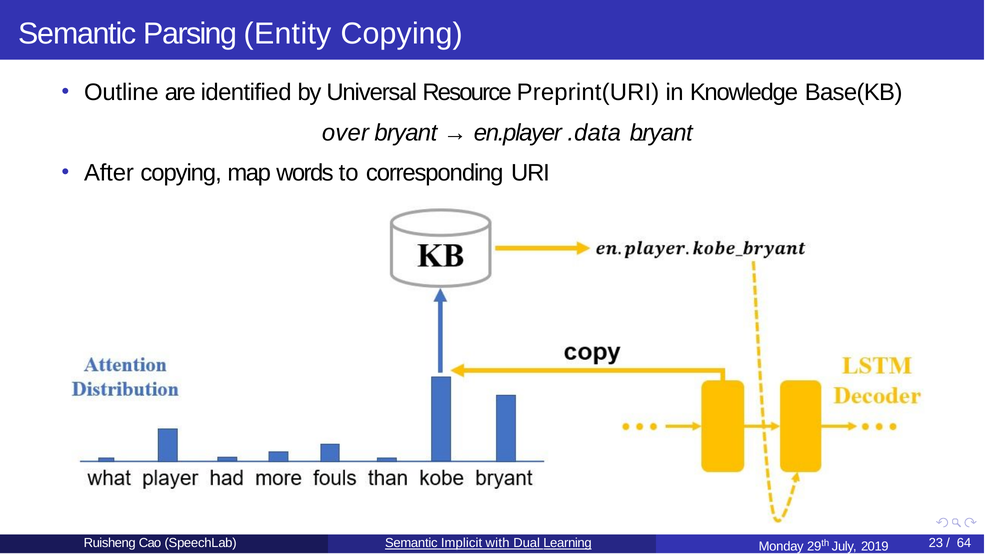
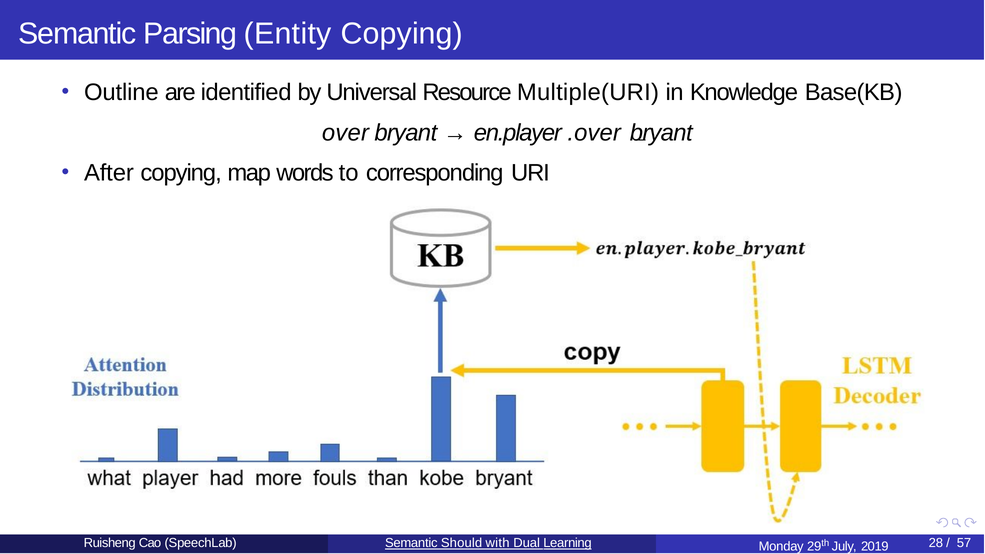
Preprint(URI: Preprint(URI -> Multiple(URI (588, 93)
.data: .data -> .over (594, 133)
Implicit: Implicit -> Should (462, 543)
23: 23 -> 28 (936, 543)
64: 64 -> 57 (964, 543)
